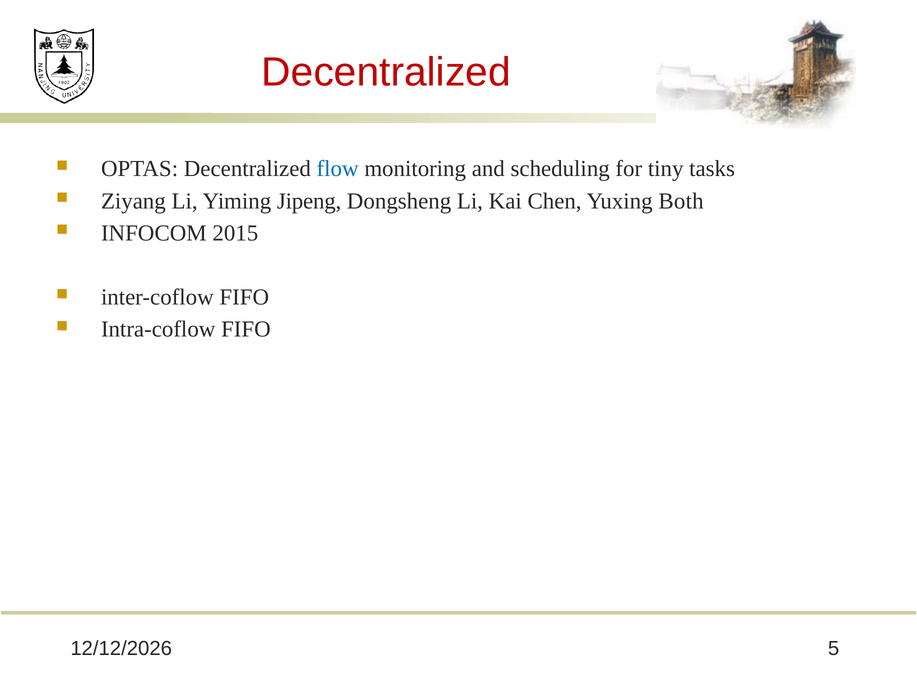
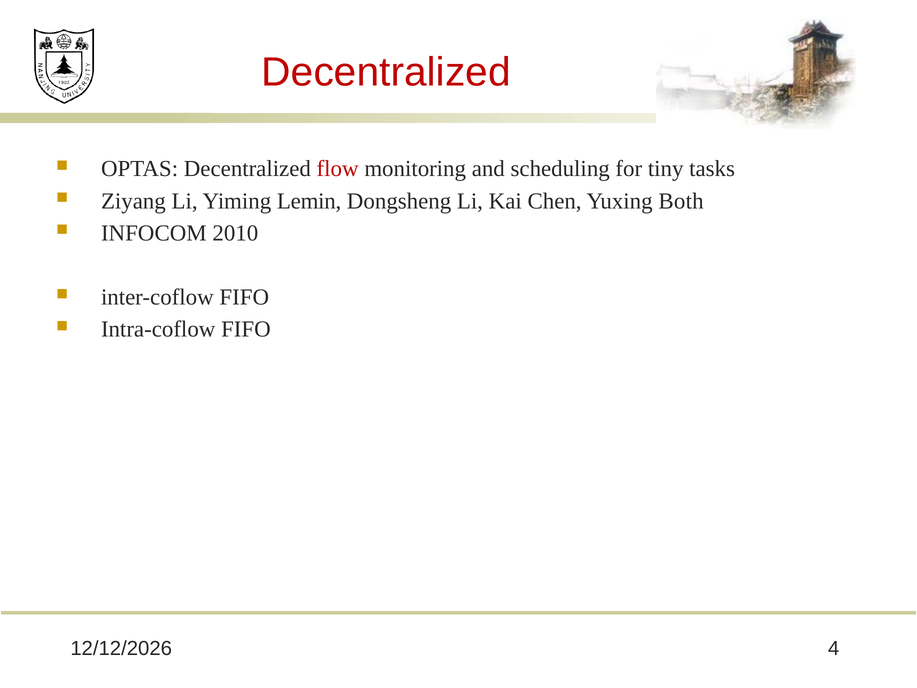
flow colour: blue -> red (338, 169)
Jipeng: Jipeng -> Lemin (309, 201)
2015: 2015 -> 2010 (235, 233)
5: 5 -> 4 (834, 649)
